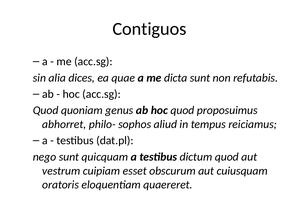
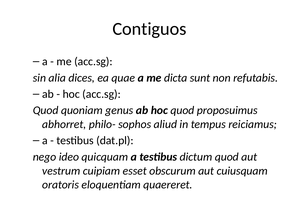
nego sunt: sunt -> ideo (69, 157)
